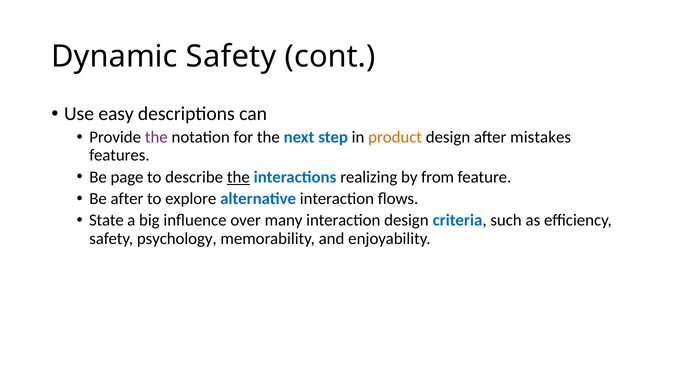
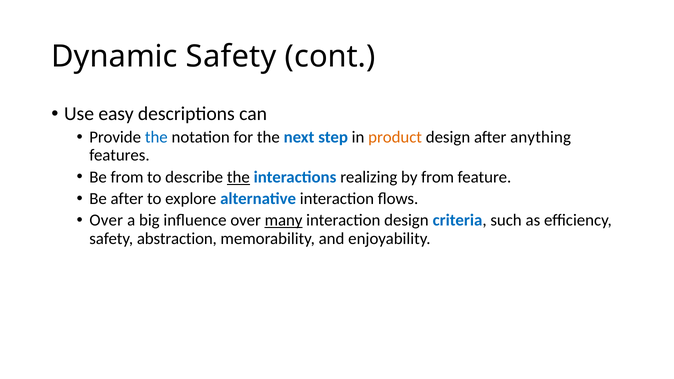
the colour: purple -> blue (156, 137)
mistakes: mistakes -> anything (541, 137)
Be page: page -> from (127, 177)
State: State -> Over (106, 220)
many underline: none -> present (284, 220)
psychology: psychology -> abstraction (177, 239)
